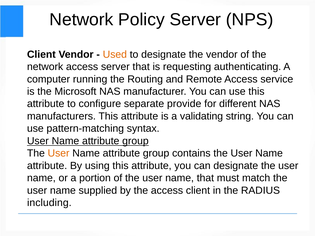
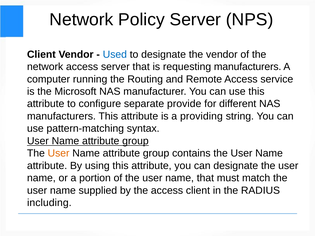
Used colour: orange -> blue (115, 54)
requesting authenticating: authenticating -> manufacturers (248, 67)
validating: validating -> providing (201, 116)
